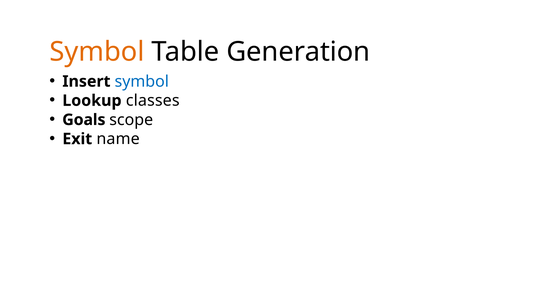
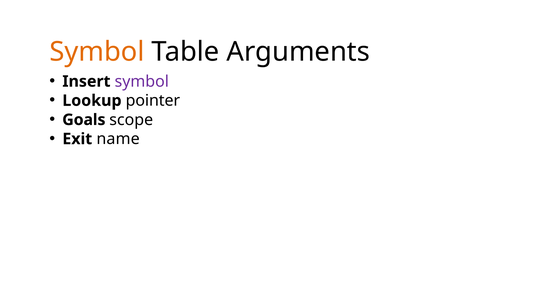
Generation: Generation -> Arguments (298, 52)
symbol colour: blue -> purple (142, 81)
classes: classes -> pointer (153, 101)
